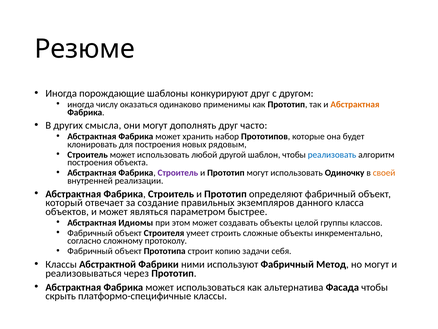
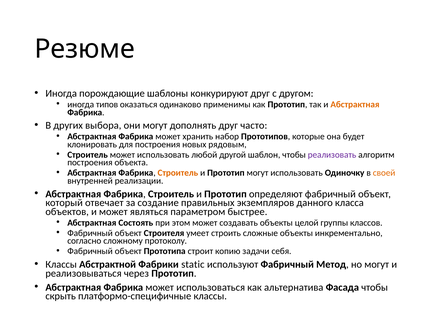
числу: числу -> типов (107, 104)
смысла: смысла -> выбора (103, 125)
реализовать colour: blue -> purple (332, 154)
Строитель colour: purple -> orange (178, 173)
Идиомы: Идиомы -> Состоять (136, 222)
ними: ними -> static (193, 264)
